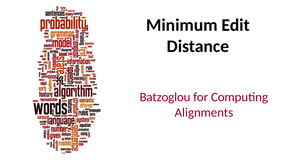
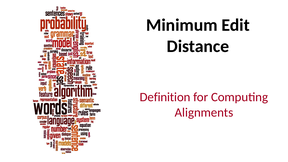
Batzoglou: Batzoglou -> Definition (165, 97)
